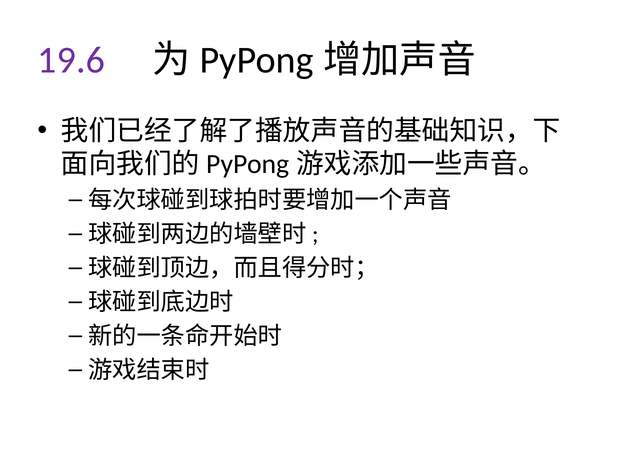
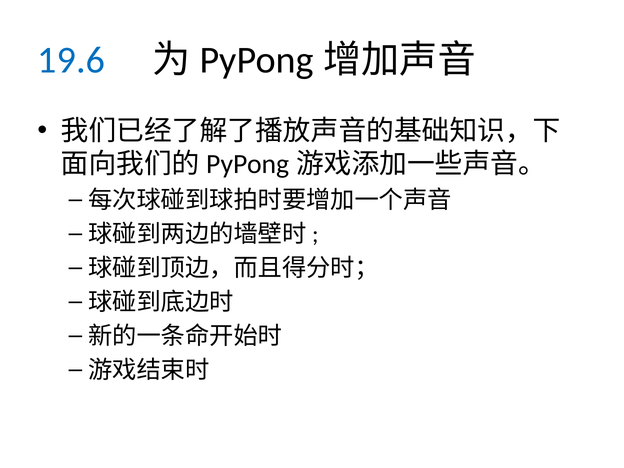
19.6 colour: purple -> blue (71, 60)
